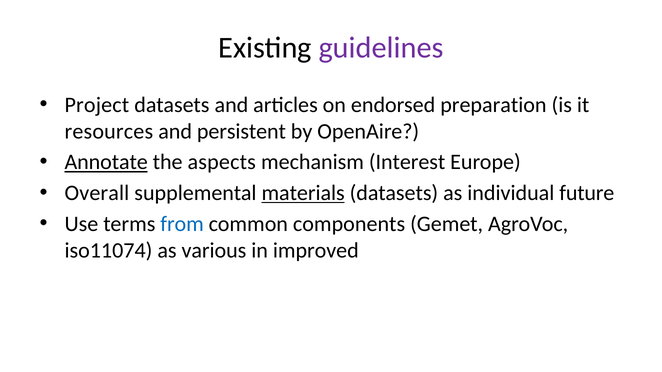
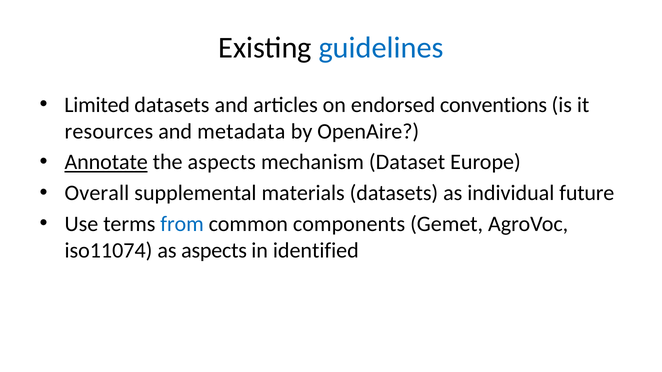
guidelines colour: purple -> blue (381, 48)
Project: Project -> Limited (97, 105)
preparation: preparation -> conventions (494, 105)
persistent: persistent -> metadata (241, 131)
Interest: Interest -> Dataset (407, 162)
materials underline: present -> none (303, 193)
as various: various -> aspects (214, 251)
improved: improved -> identified (316, 251)
